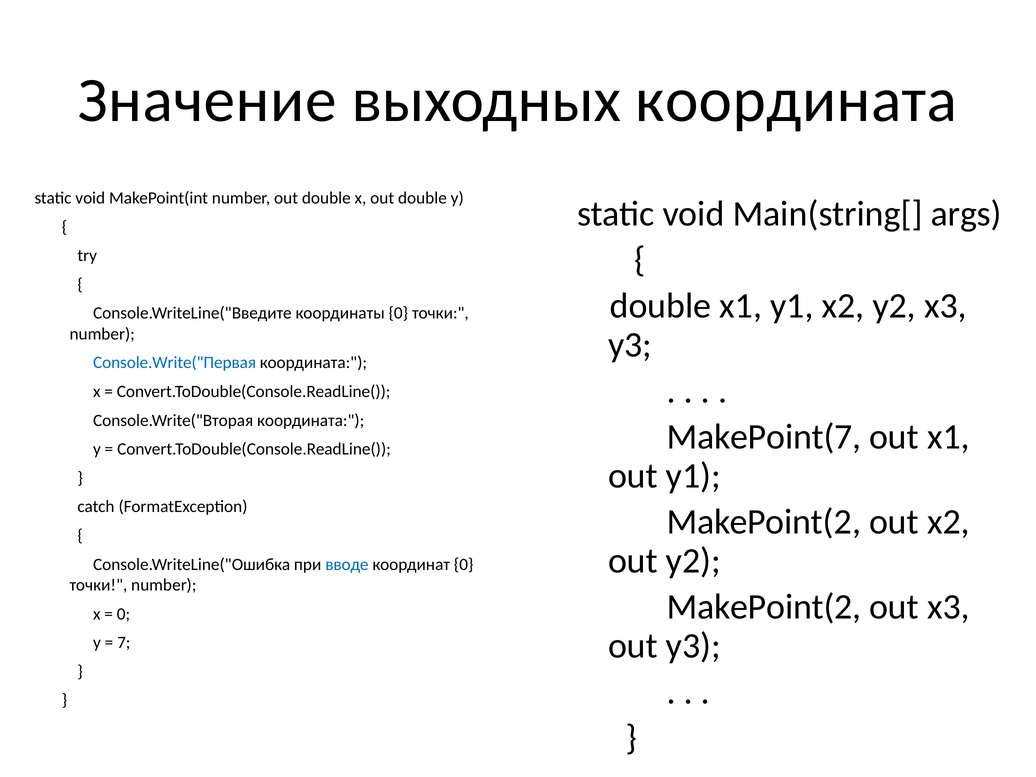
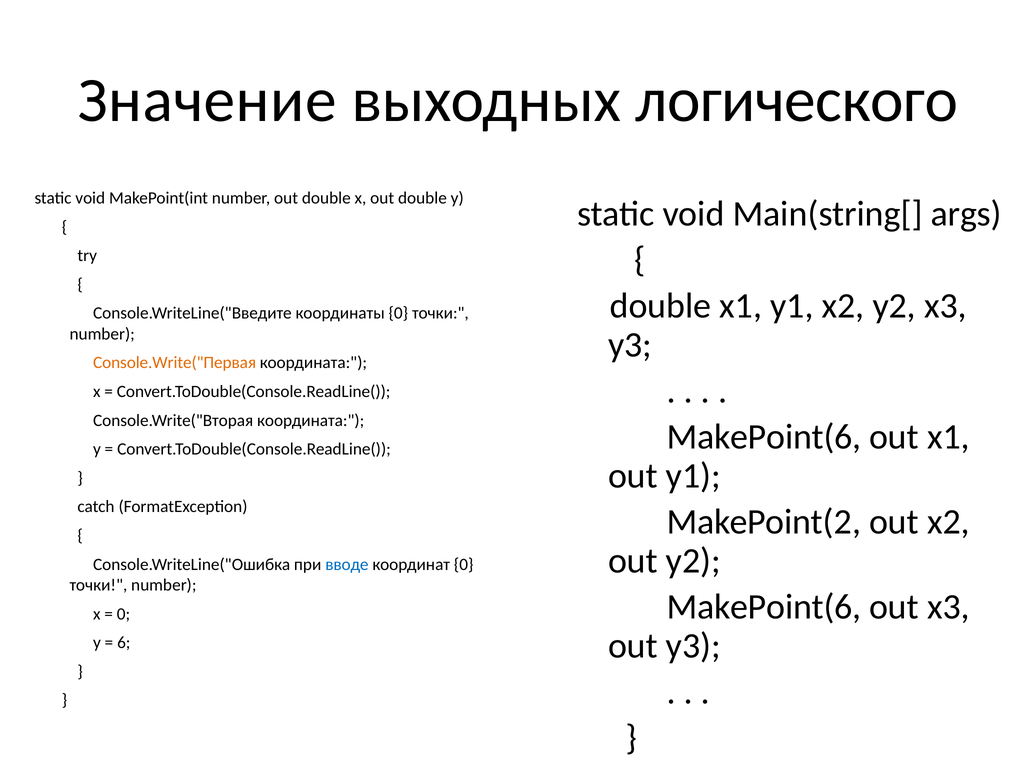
выходных координата: координата -> логического (797, 100)
Console.Write("Первая colour: blue -> orange (175, 363)
MakePoint(7: MakePoint(7 -> MakePoint(6 (764, 437)
MakePoint(2: MakePoint(2 -> MakePoint(6 (764, 607)
7: 7 -> 6 (124, 643)
